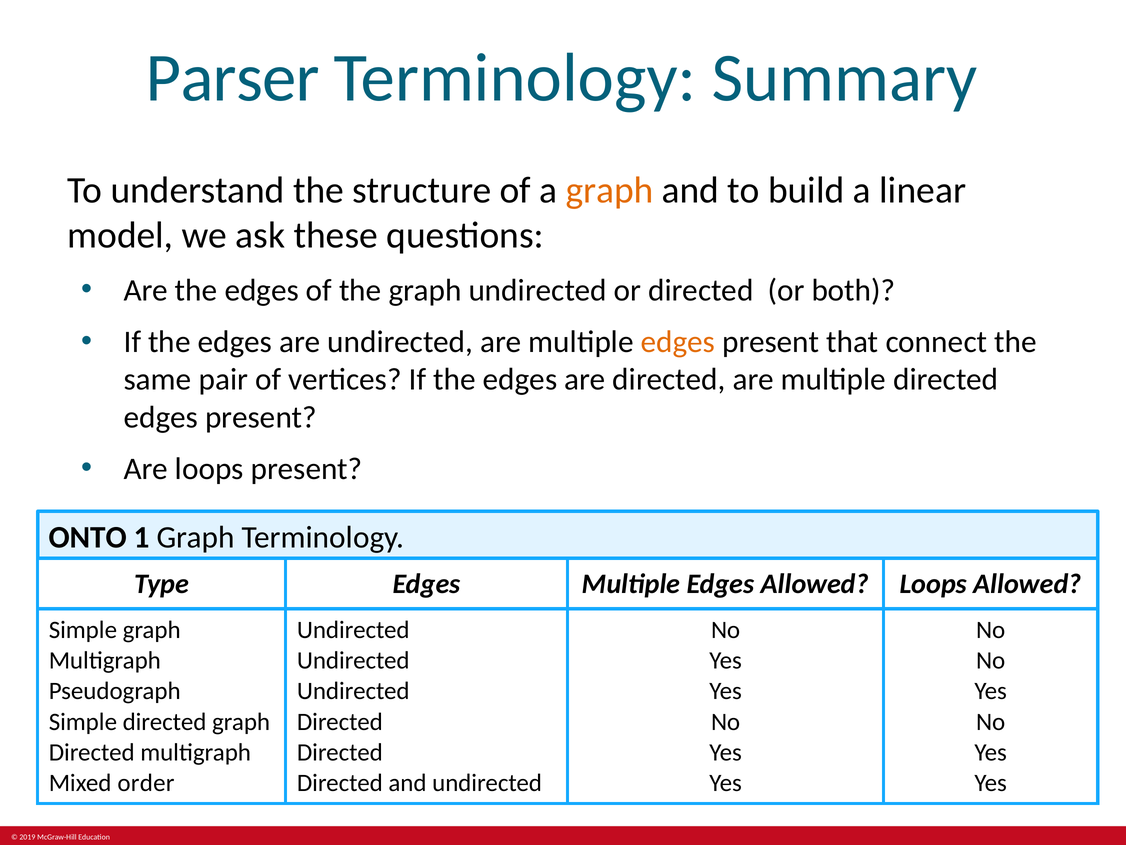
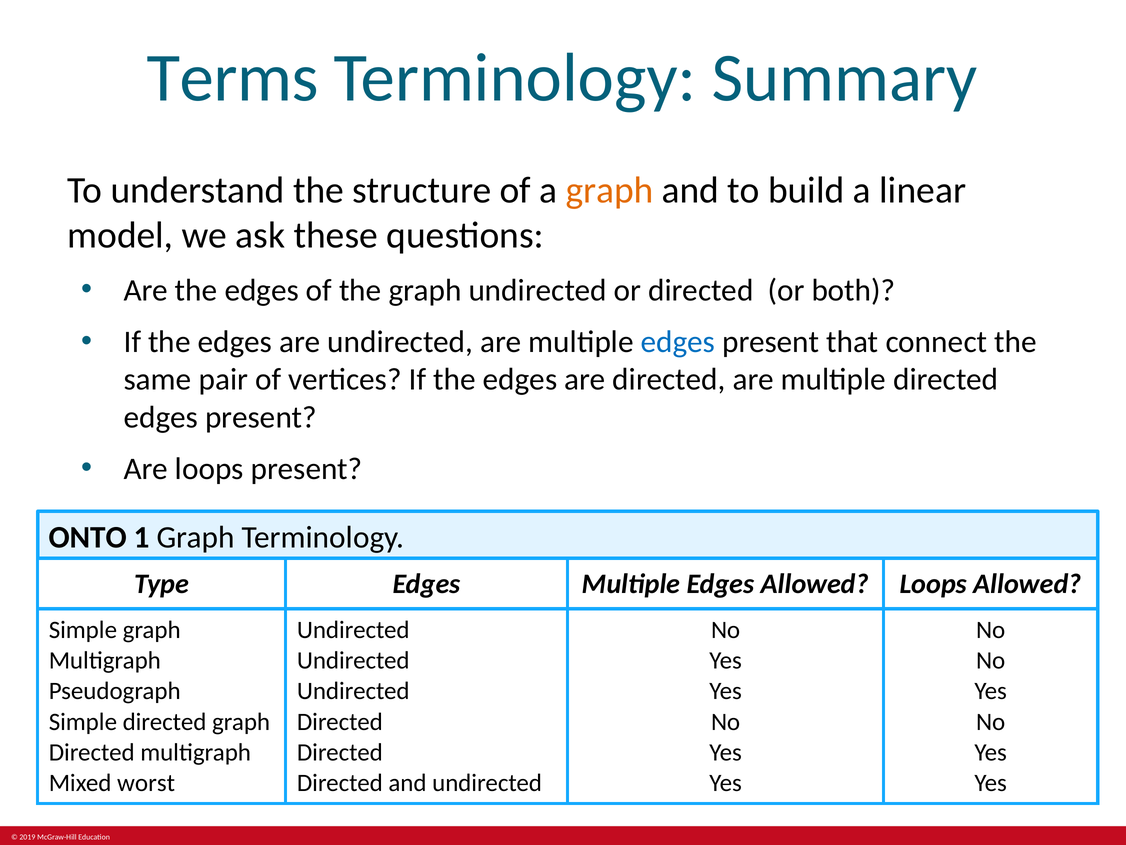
Parser: Parser -> Terms (233, 78)
edges colour: orange -> blue (678, 342)
order: order -> worst (146, 783)
